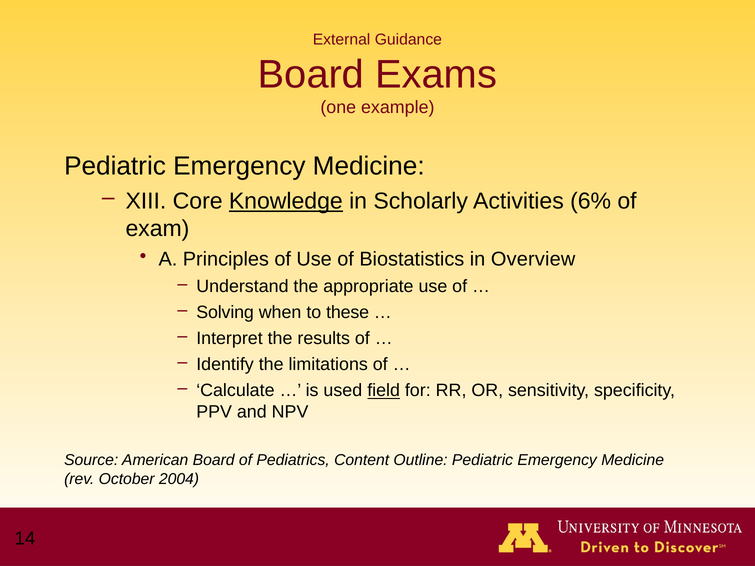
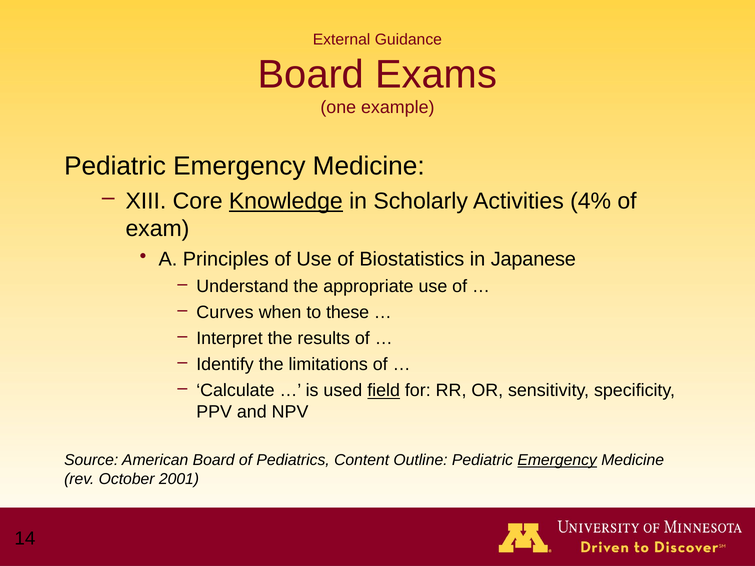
6%: 6% -> 4% (591, 201)
Overview: Overview -> Japanese (533, 260)
Solving: Solving -> Curves (225, 313)
Emergency underline: none -> present (557, 460)
2004: 2004 -> 2001 (179, 479)
